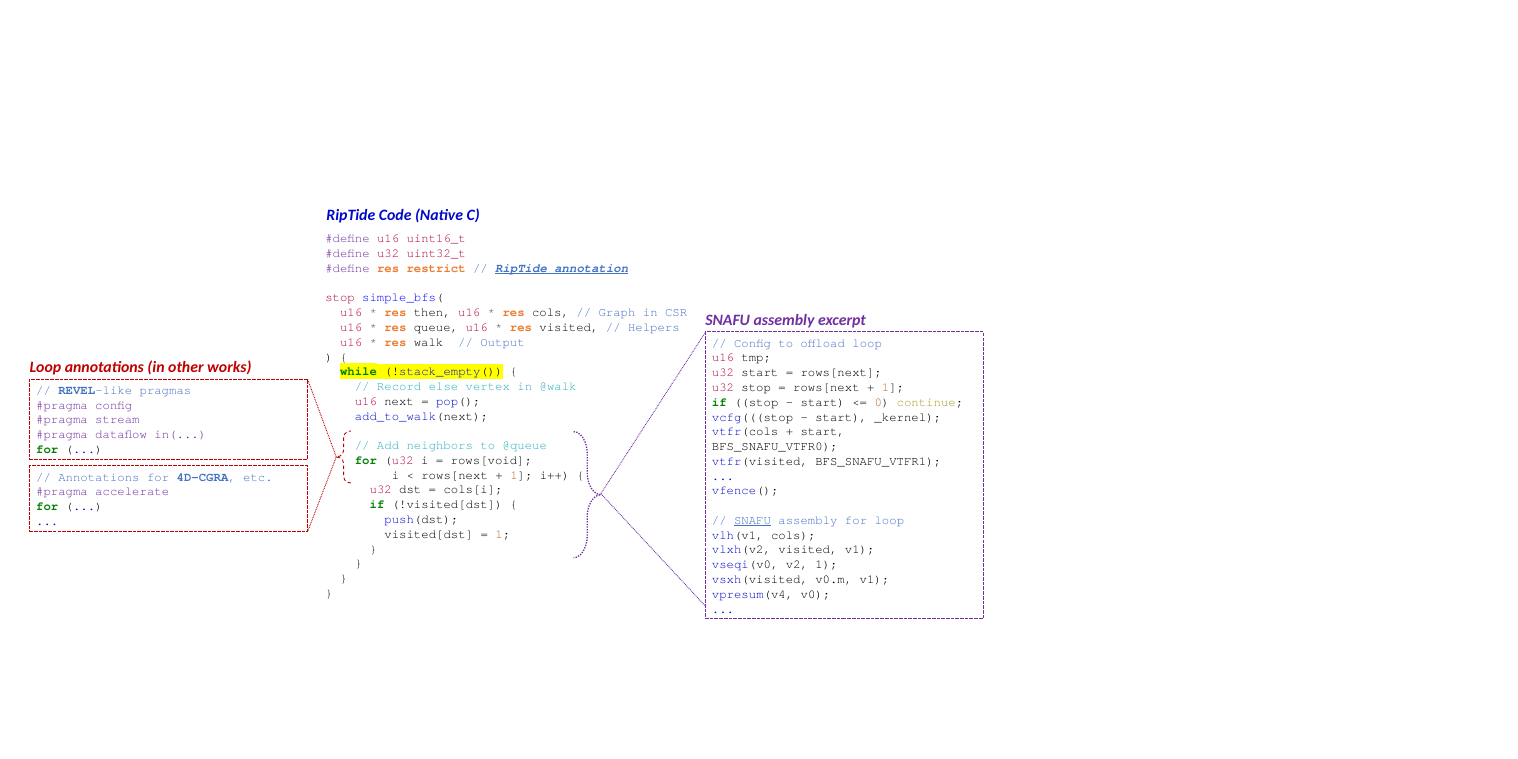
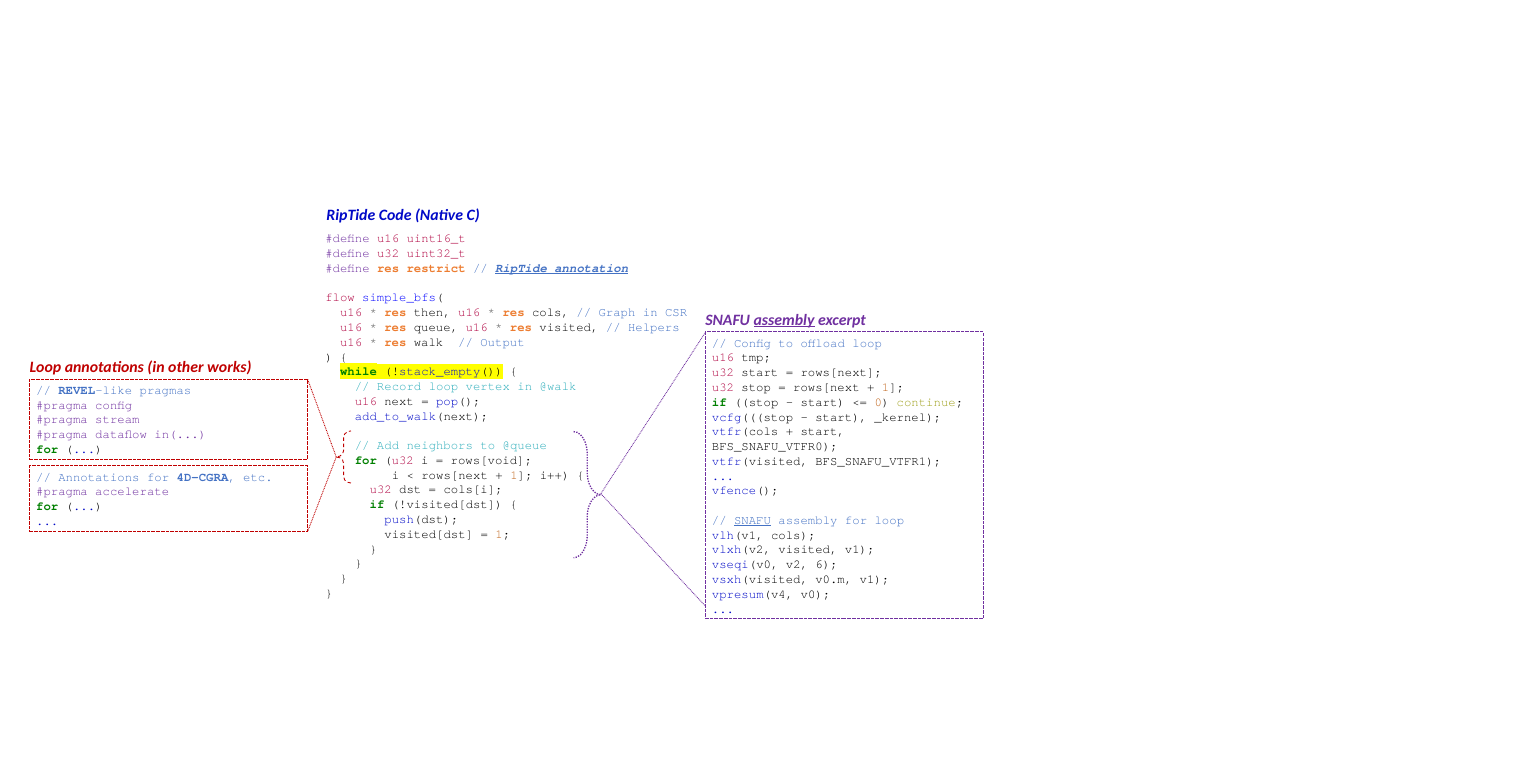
stop: stop -> flow (340, 298)
assembly underline: none -> present (784, 320)
Record else: else -> loop (444, 387)
v2 1: 1 -> 6 (826, 565)
